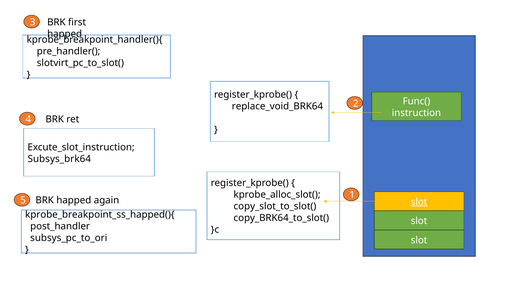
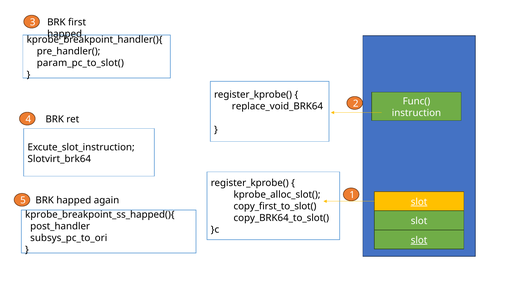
slotvirt_pc_to_slot(: slotvirt_pc_to_slot( -> param_pc_to_slot( (80, 63)
Subsys_brk64: Subsys_brk64 -> Slotvirt_brk64 (59, 159)
copy_slot_to_slot(: copy_slot_to_slot( -> copy_first_to_slot( (275, 206)
slot underline: none -> present (419, 240)
